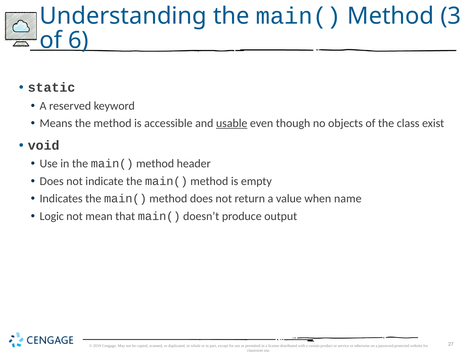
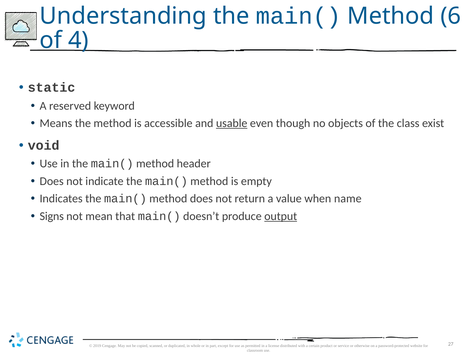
3: 3 -> 6 (451, 16)
6: 6 -> 4 (78, 40)
Logic: Logic -> Signs (52, 216)
output underline: none -> present (281, 216)
